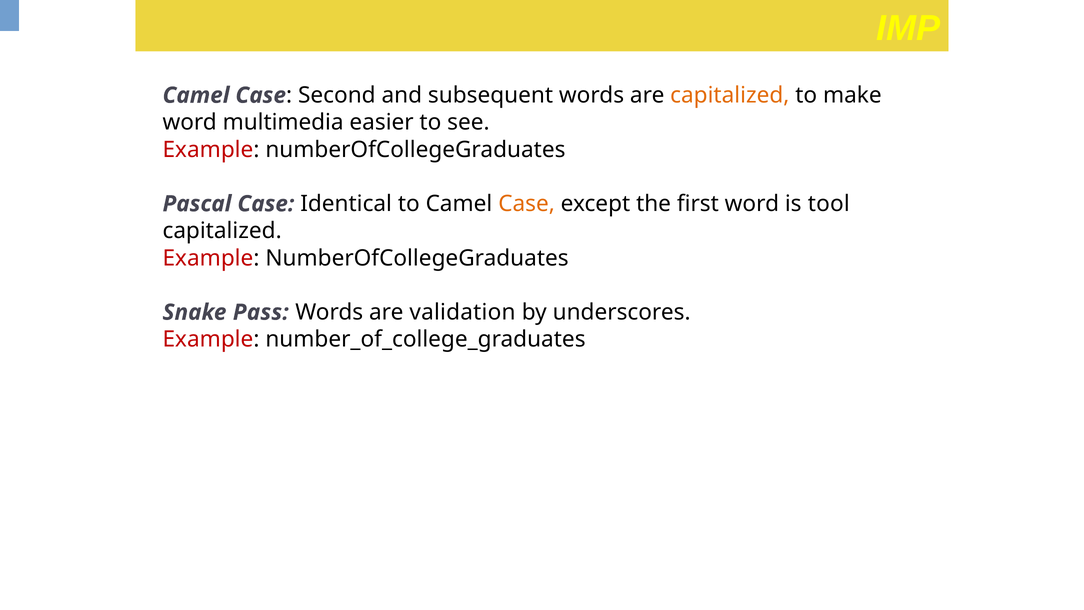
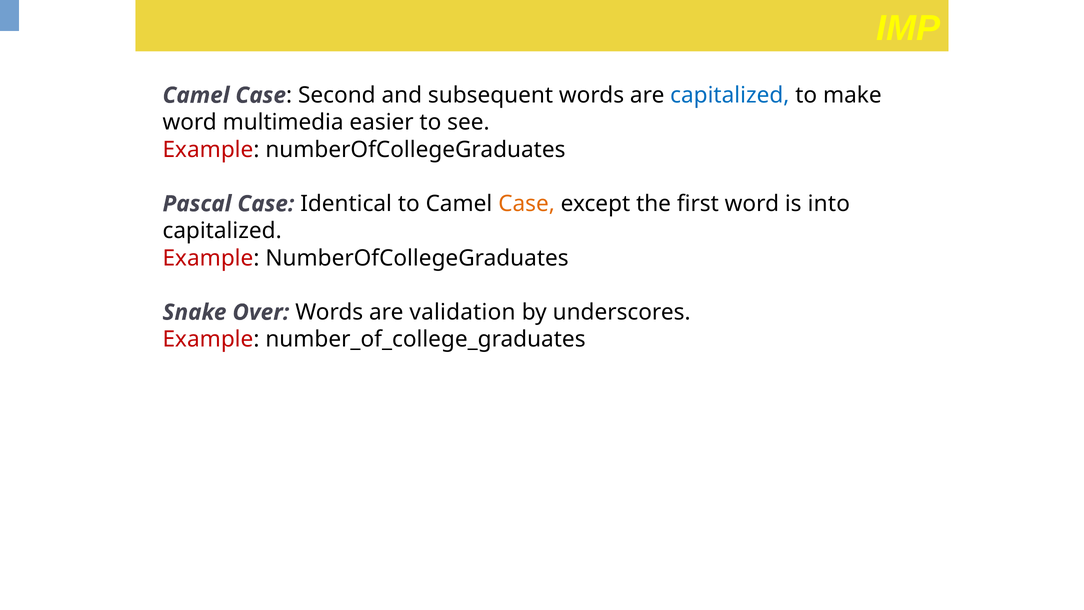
capitalized colour: orange -> blue (730, 95)
tool: tool -> into (829, 204)
Pass: Pass -> Over (261, 312)
